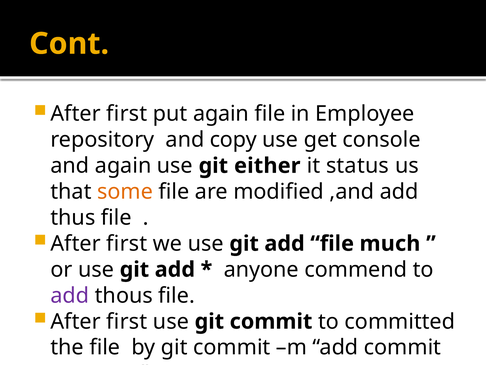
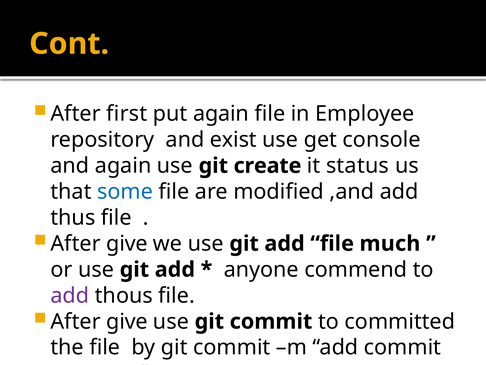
copy: copy -> exist (233, 140)
either: either -> create (267, 166)
some colour: orange -> blue (125, 191)
first: first -> give (127, 243)
first: first -> give (127, 321)
